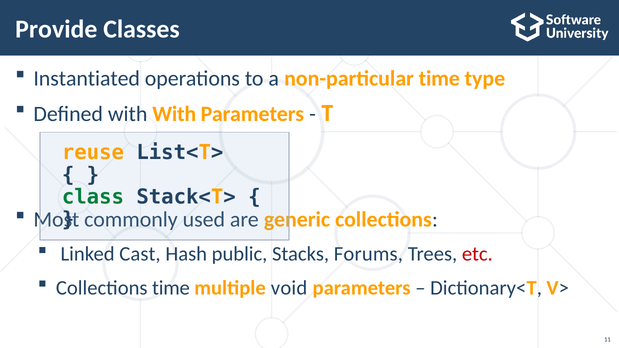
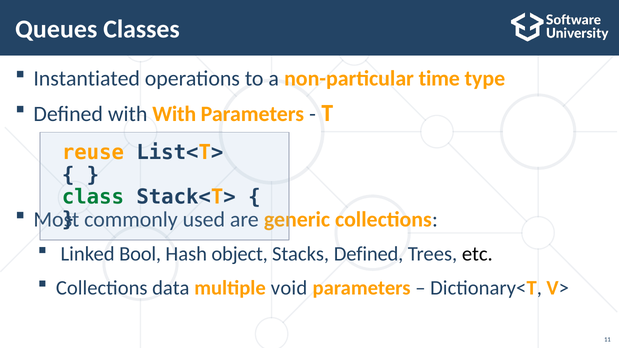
Provide: Provide -> Queues (56, 29)
Cast: Cast -> Bool (140, 254)
public: public -> object (240, 254)
Stacks Forums: Forums -> Defined (369, 254)
etc colour: red -> black (477, 254)
Collections time: time -> data (171, 288)
